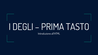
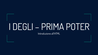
TASTO: TASTO -> POTER (78, 27)
